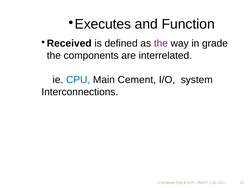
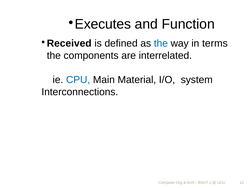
the colour: purple -> blue (161, 43)
grade: grade -> terms (215, 43)
Cement: Cement -> Material (137, 80)
